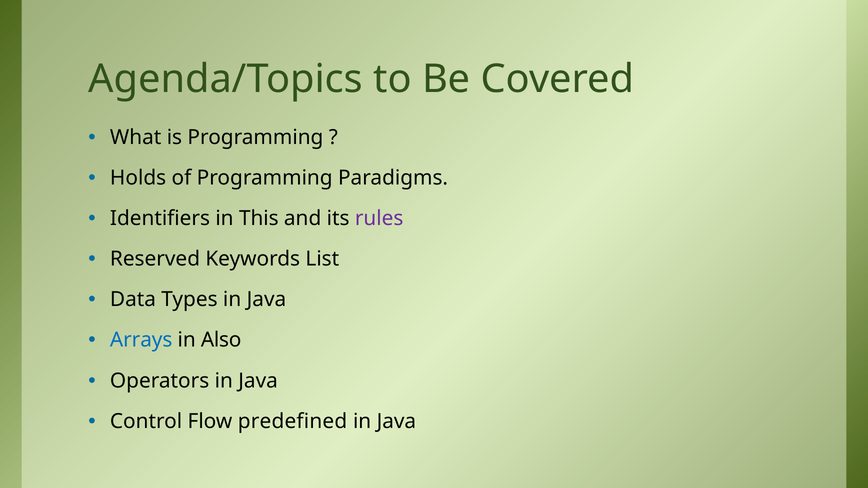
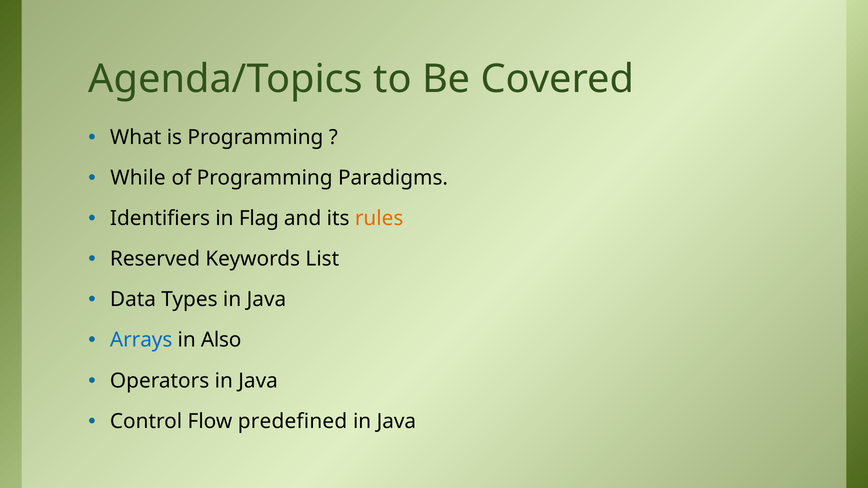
Holds: Holds -> While (138, 178)
This: This -> Flag (259, 219)
rules colour: purple -> orange (379, 219)
